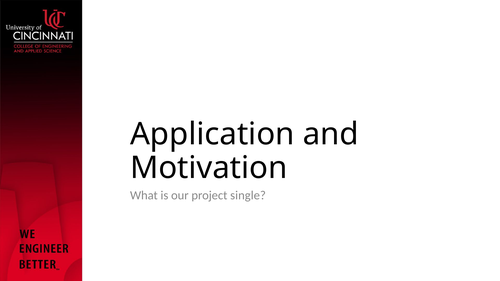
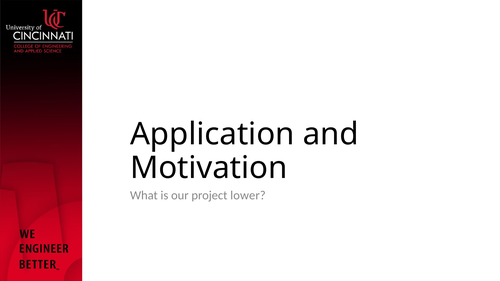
single: single -> lower (248, 196)
